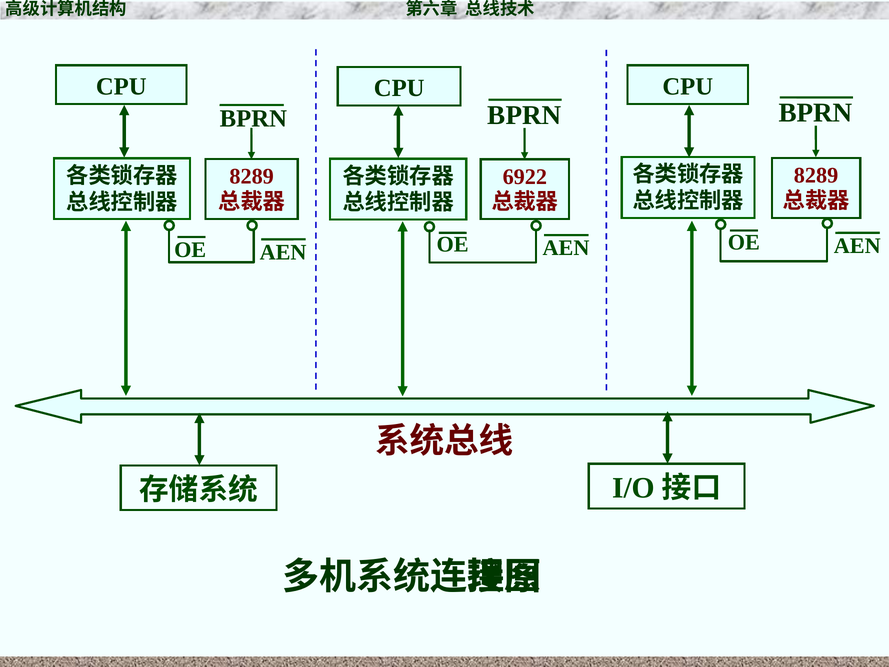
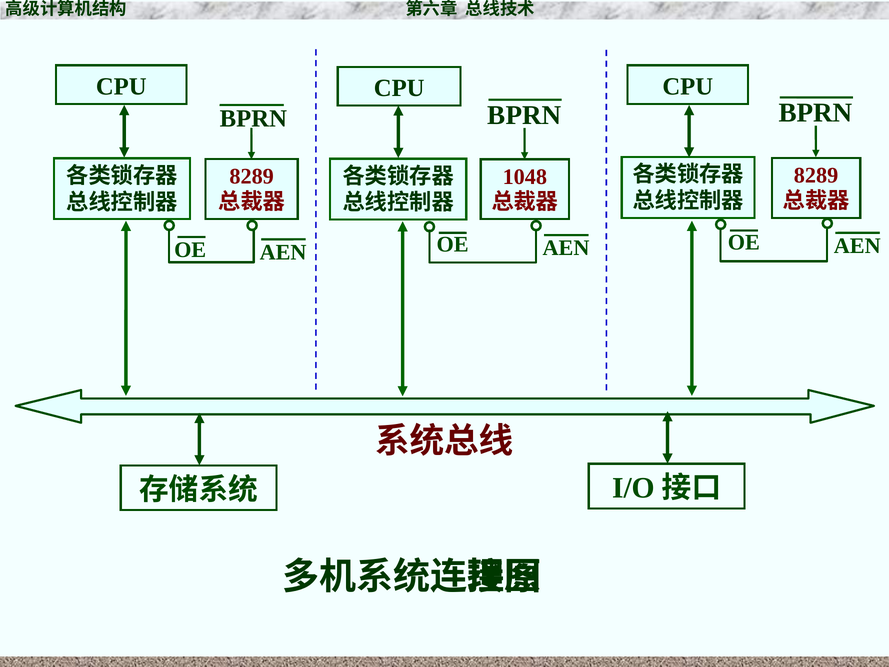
6922: 6922 -> 1048 (525, 177)
